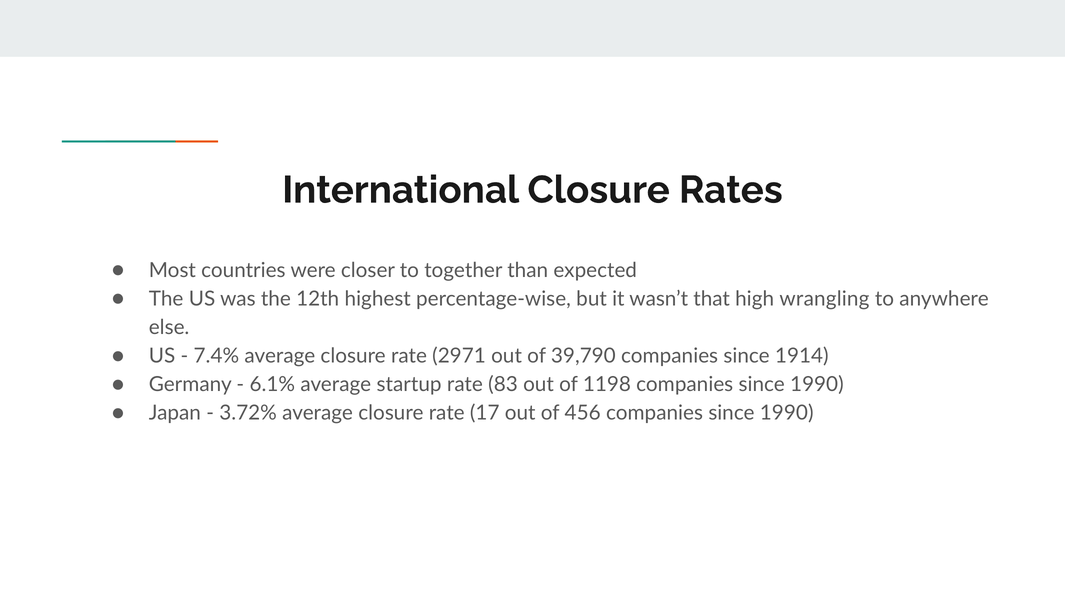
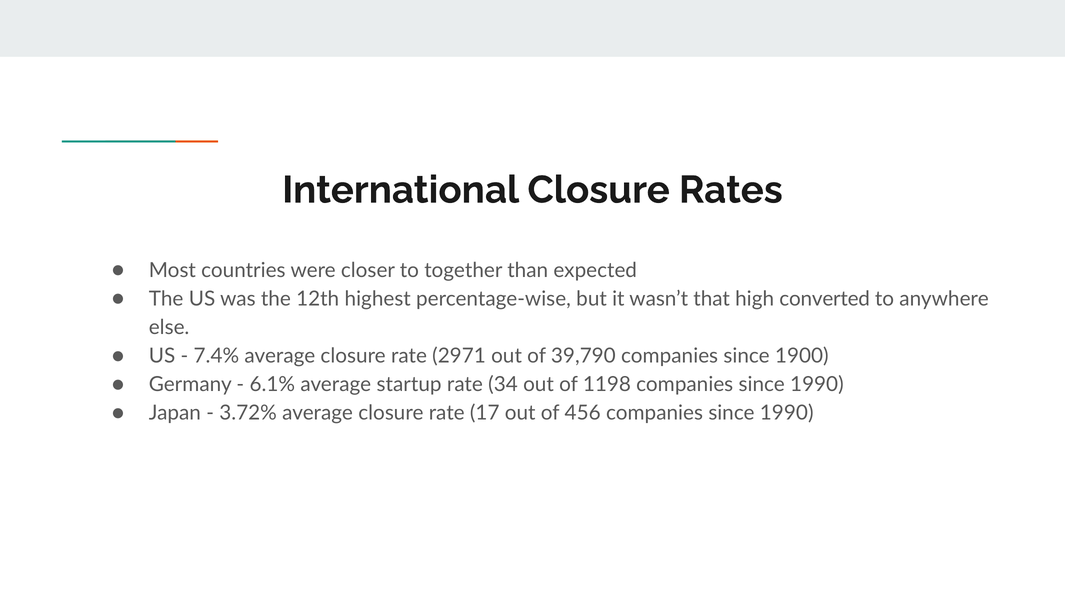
wrangling: wrangling -> converted (825, 299)
1914: 1914 -> 1900 (802, 356)
83: 83 -> 34 (503, 385)
